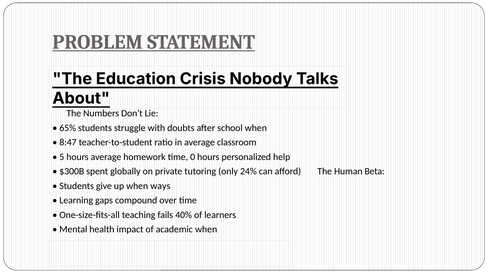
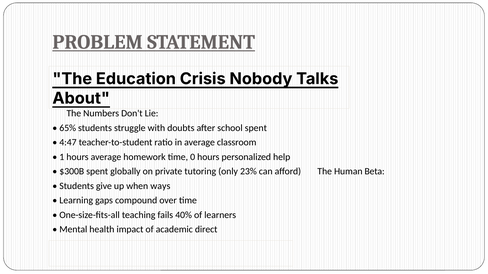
school when: when -> spent (256, 128)
8:47: 8:47 -> 4:47 (68, 143)
5: 5 -> 1 (62, 157)
24%: 24% -> 23% (248, 172)
academic when: when -> direct (206, 230)
